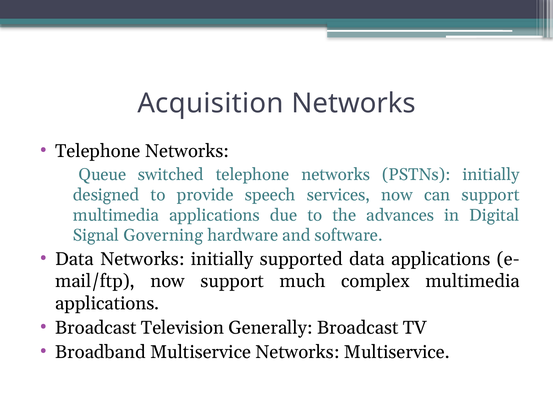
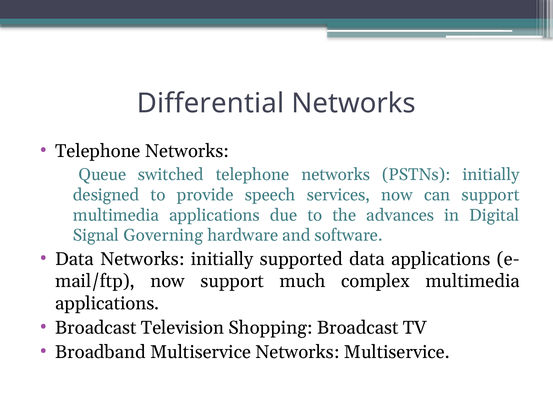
Acquisition: Acquisition -> Differential (211, 103)
Generally: Generally -> Shopping (271, 327)
